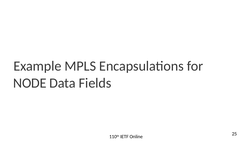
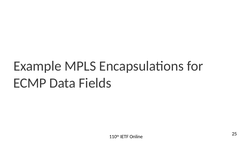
NODE: NODE -> ECMP (30, 83)
